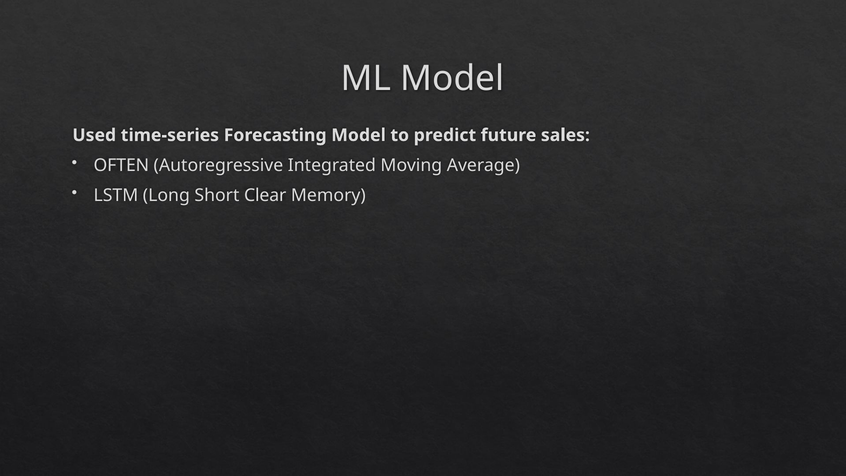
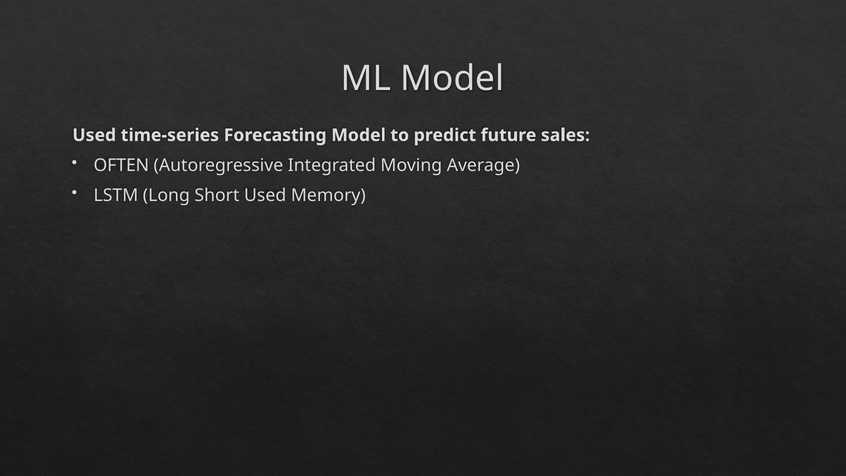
Short Clear: Clear -> Used (265, 195)
